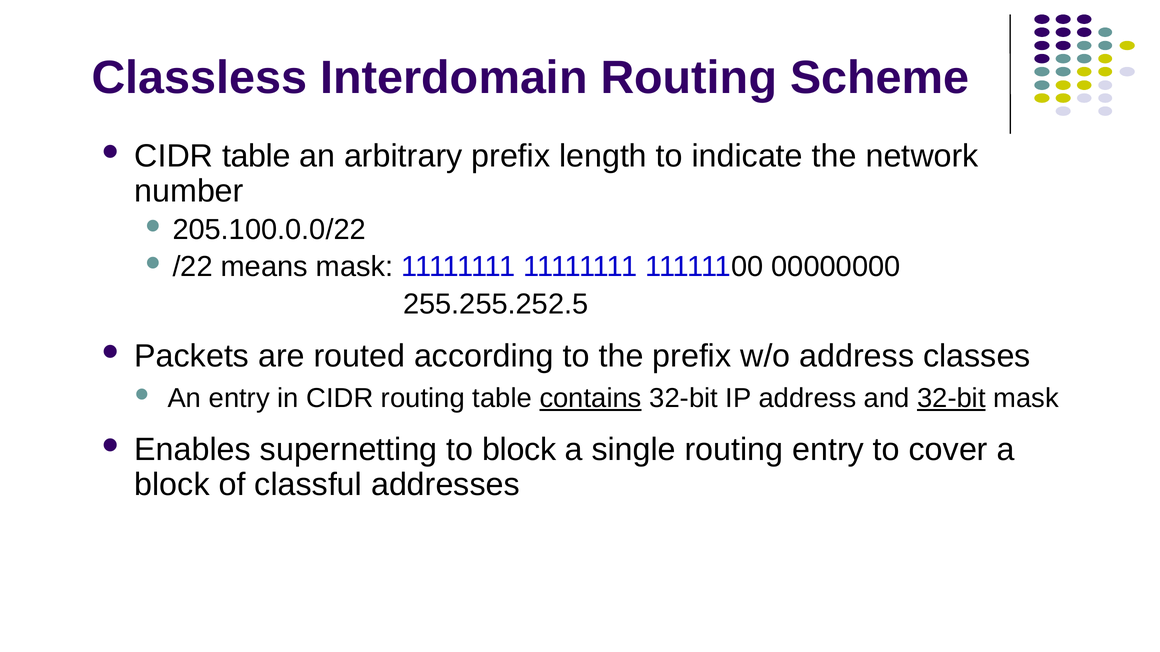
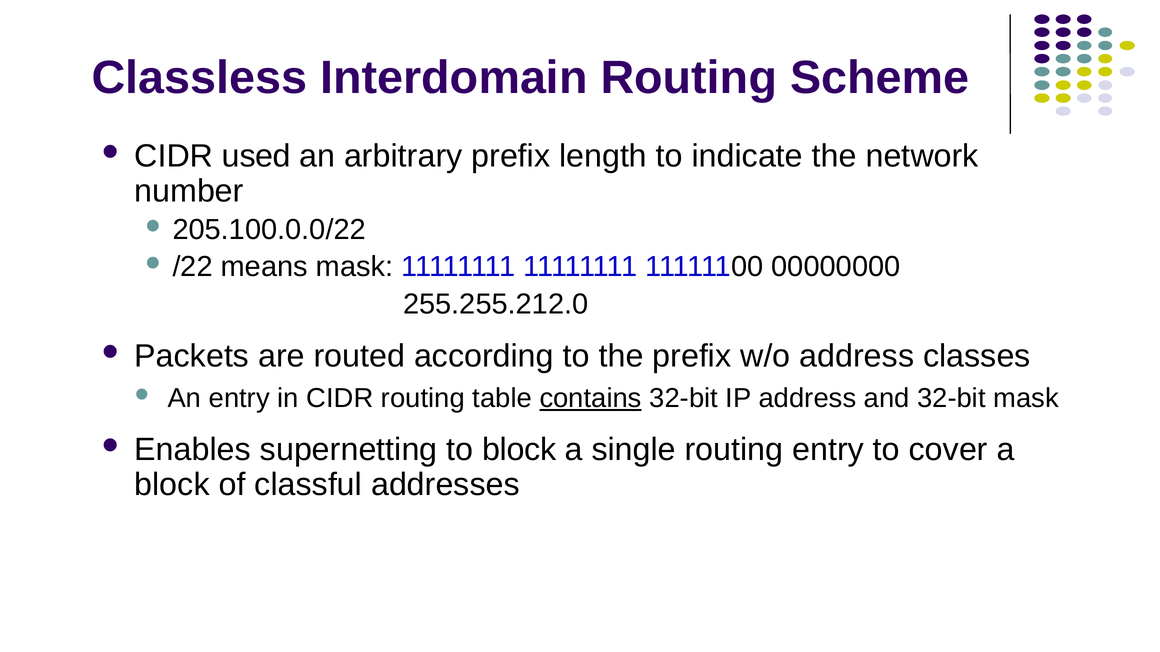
CIDR table: table -> used (256, 156)
255.255.252.5: 255.255.252.5 -> 255.255.212.0 (496, 304)
32-bit underline: present -> none (951, 399)
